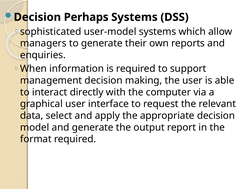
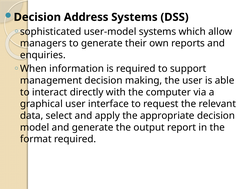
Perhaps: Perhaps -> Address (86, 17)
